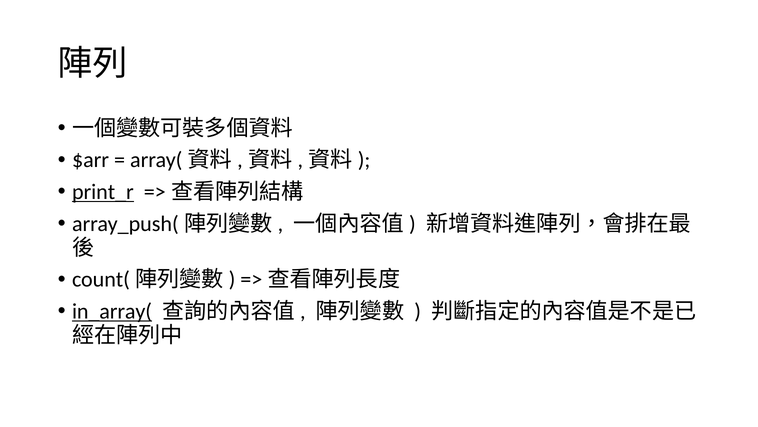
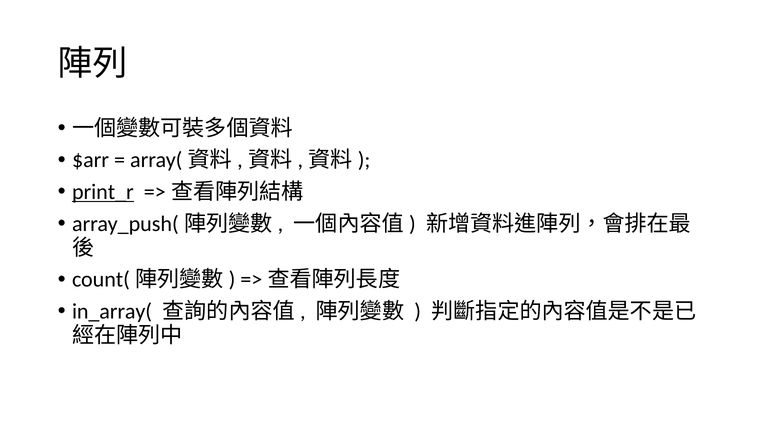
in_array( underline: present -> none (112, 311)
